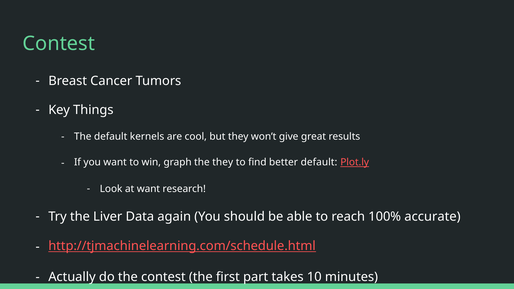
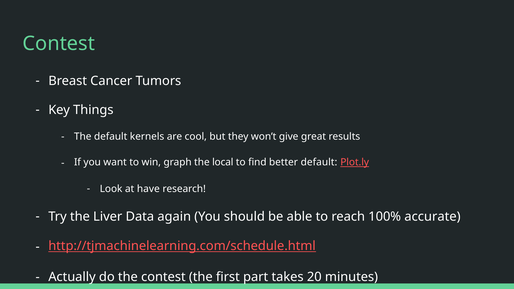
the they: they -> local (223, 162)
at want: want -> have (148, 189)
10: 10 -> 20 (314, 277)
